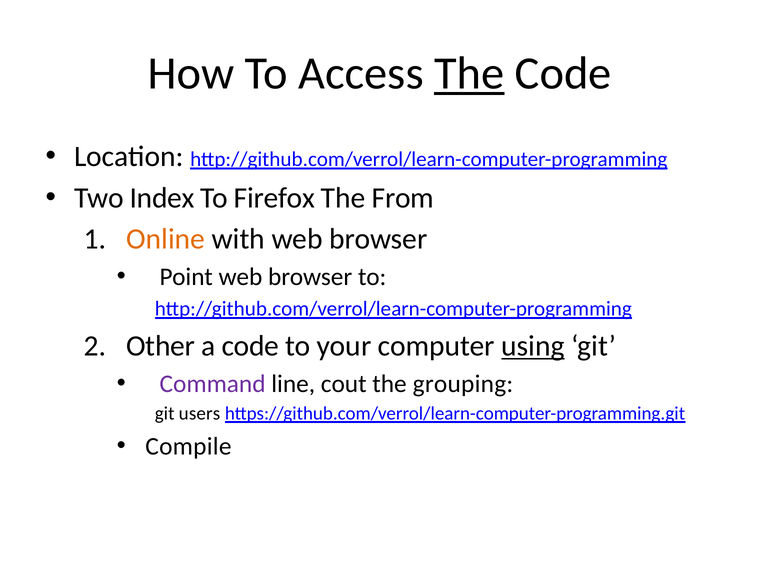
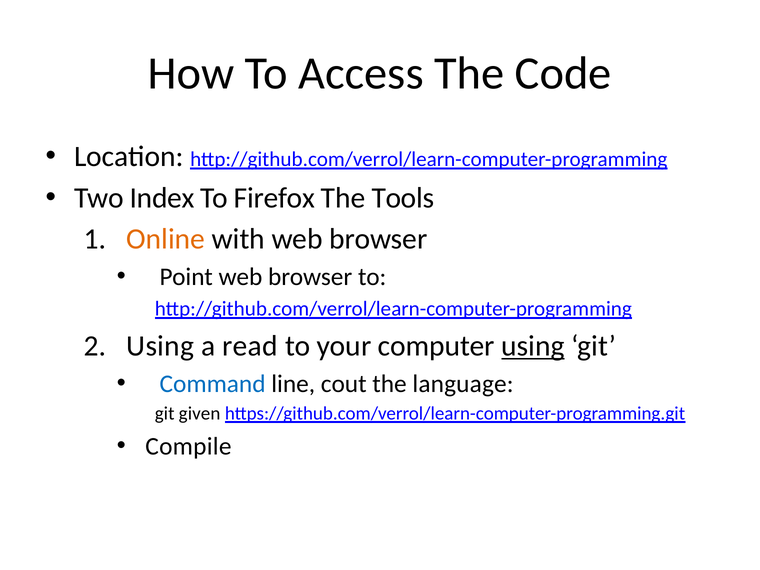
The underline: present -> none (469, 74)
From: From -> Tools (403, 198)
Other: Other -> Using (160, 346)
a code: code -> read (250, 346)
Command colour: purple -> blue (213, 384)
grouping: grouping -> language (463, 384)
users: users -> given (200, 414)
